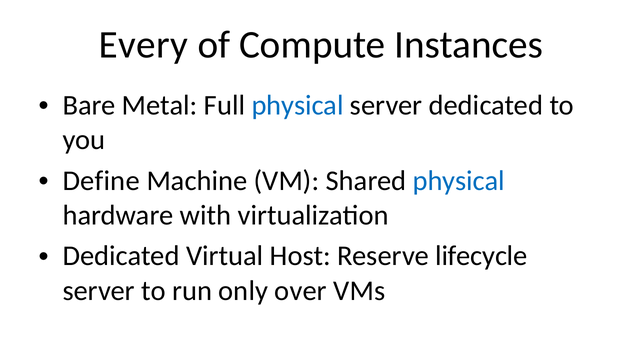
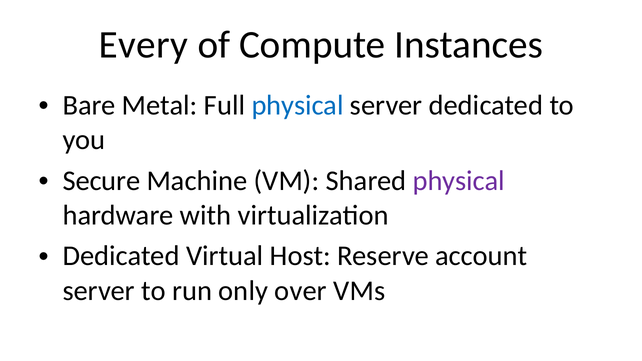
Define: Define -> Secure (101, 181)
physical colour: blue -> purple (459, 181)
lifecycle: lifecycle -> account (481, 256)
